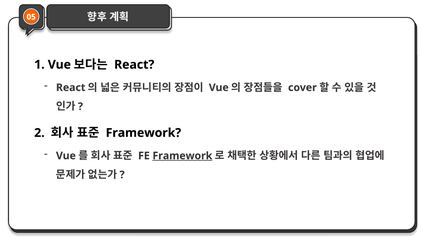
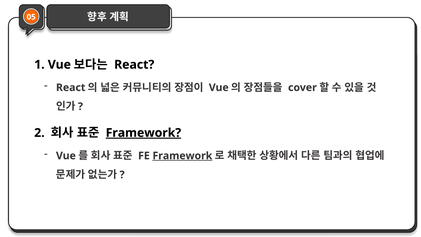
Framework underline: none -> present (143, 133)
